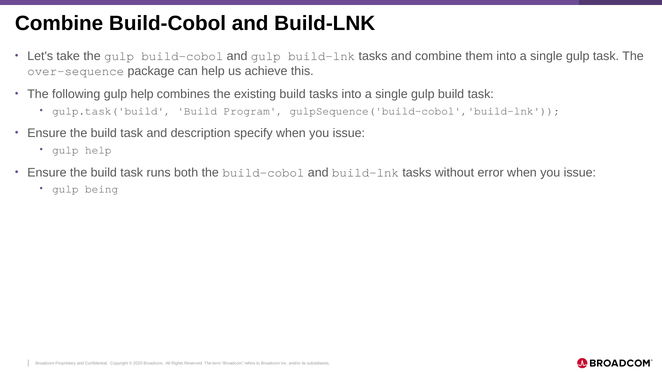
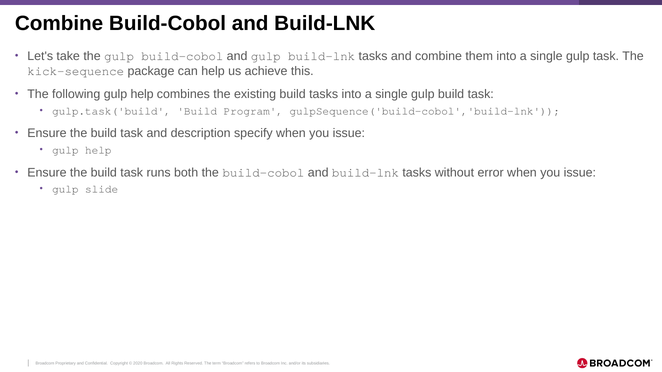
over-sequence: over-sequence -> kick-sequence (76, 71)
being: being -> slide (102, 189)
